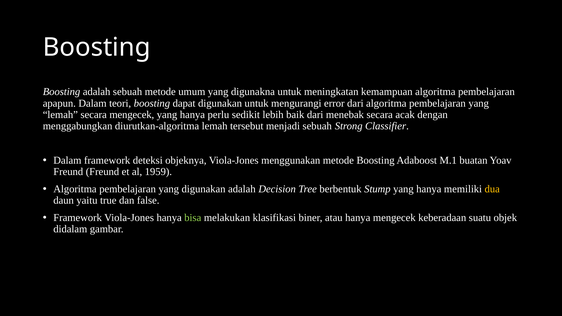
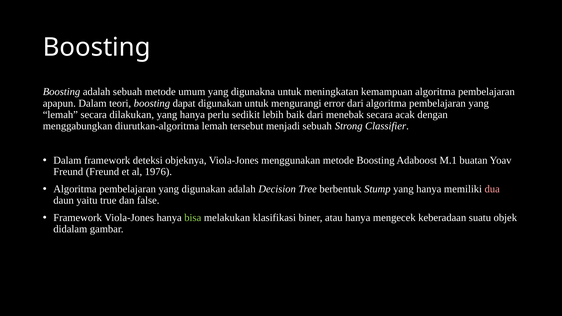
secara mengecek: mengecek -> dilakukan (132, 115)
1959: 1959 -> 1976 (158, 172)
dua colour: yellow -> pink (492, 189)
